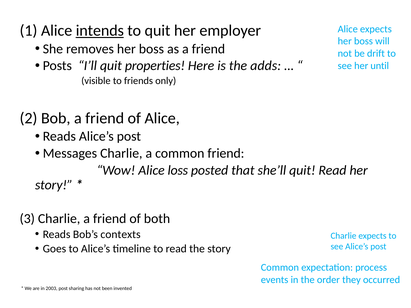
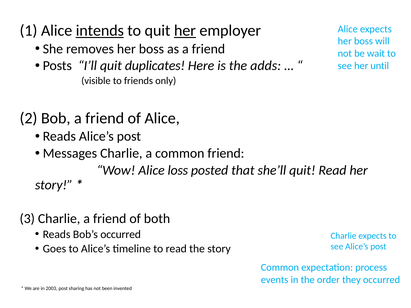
her underline: none -> present (185, 31)
drift: drift -> wait (376, 54)
properties: properties -> duplicates (155, 66)
Bob’s contexts: contexts -> occurred (121, 234)
